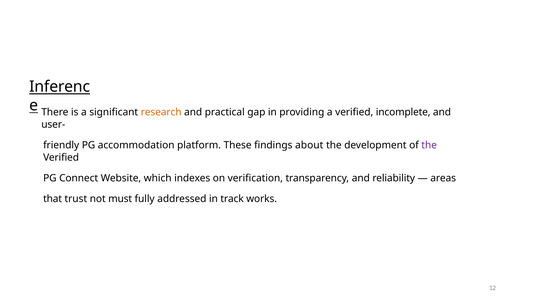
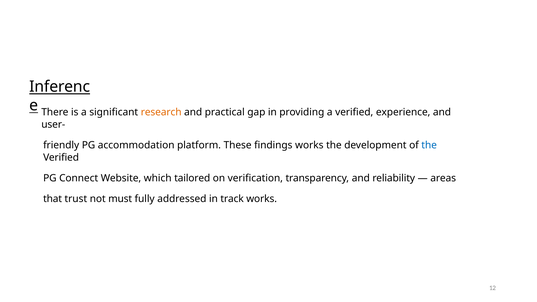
incomplete: incomplete -> experience (403, 112)
findings about: about -> works (309, 145)
the colour: purple -> blue (429, 145)
indexes: indexes -> tailored (192, 178)
